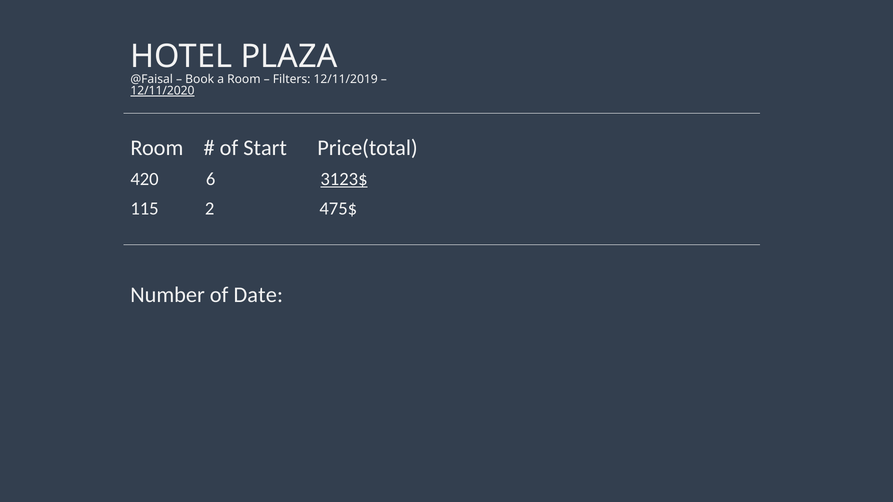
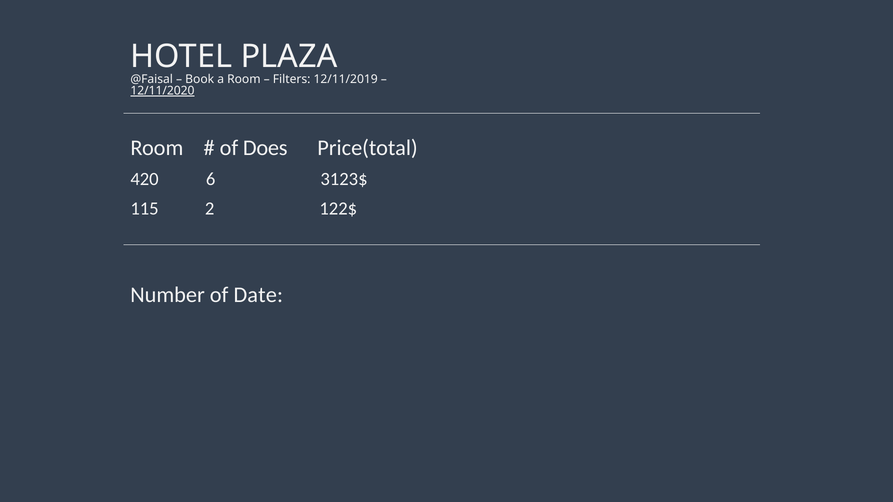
Start: Start -> Does (265, 148)
3123$ underline: present -> none (344, 179)
475$: 475$ -> 122$ (338, 209)
